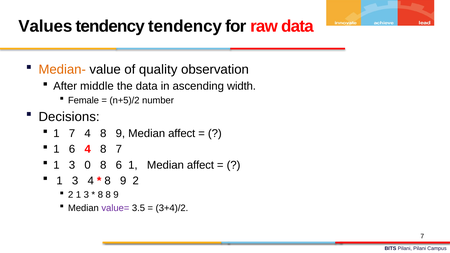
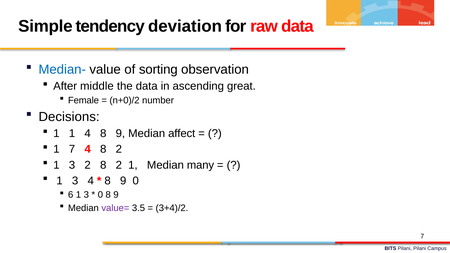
Values: Values -> Simple (45, 26)
tendency tendency: tendency -> deviation (185, 26)
Median- colour: orange -> blue (62, 70)
quality: quality -> sorting (158, 70)
width: width -> great (241, 86)
n+5)/2: n+5)/2 -> n+0)/2 (125, 100)
1 7: 7 -> 1 (72, 134)
1 6: 6 -> 7 (72, 149)
4 8 7: 7 -> 2 (119, 149)
3 0: 0 -> 2 (88, 165)
6: 6 -> 2 (119, 165)
1 Median affect: affect -> many (200, 165)
9 2: 2 -> 0 (136, 181)
2: 2 -> 6 (71, 195)
8: 8 -> 0 (100, 195)
